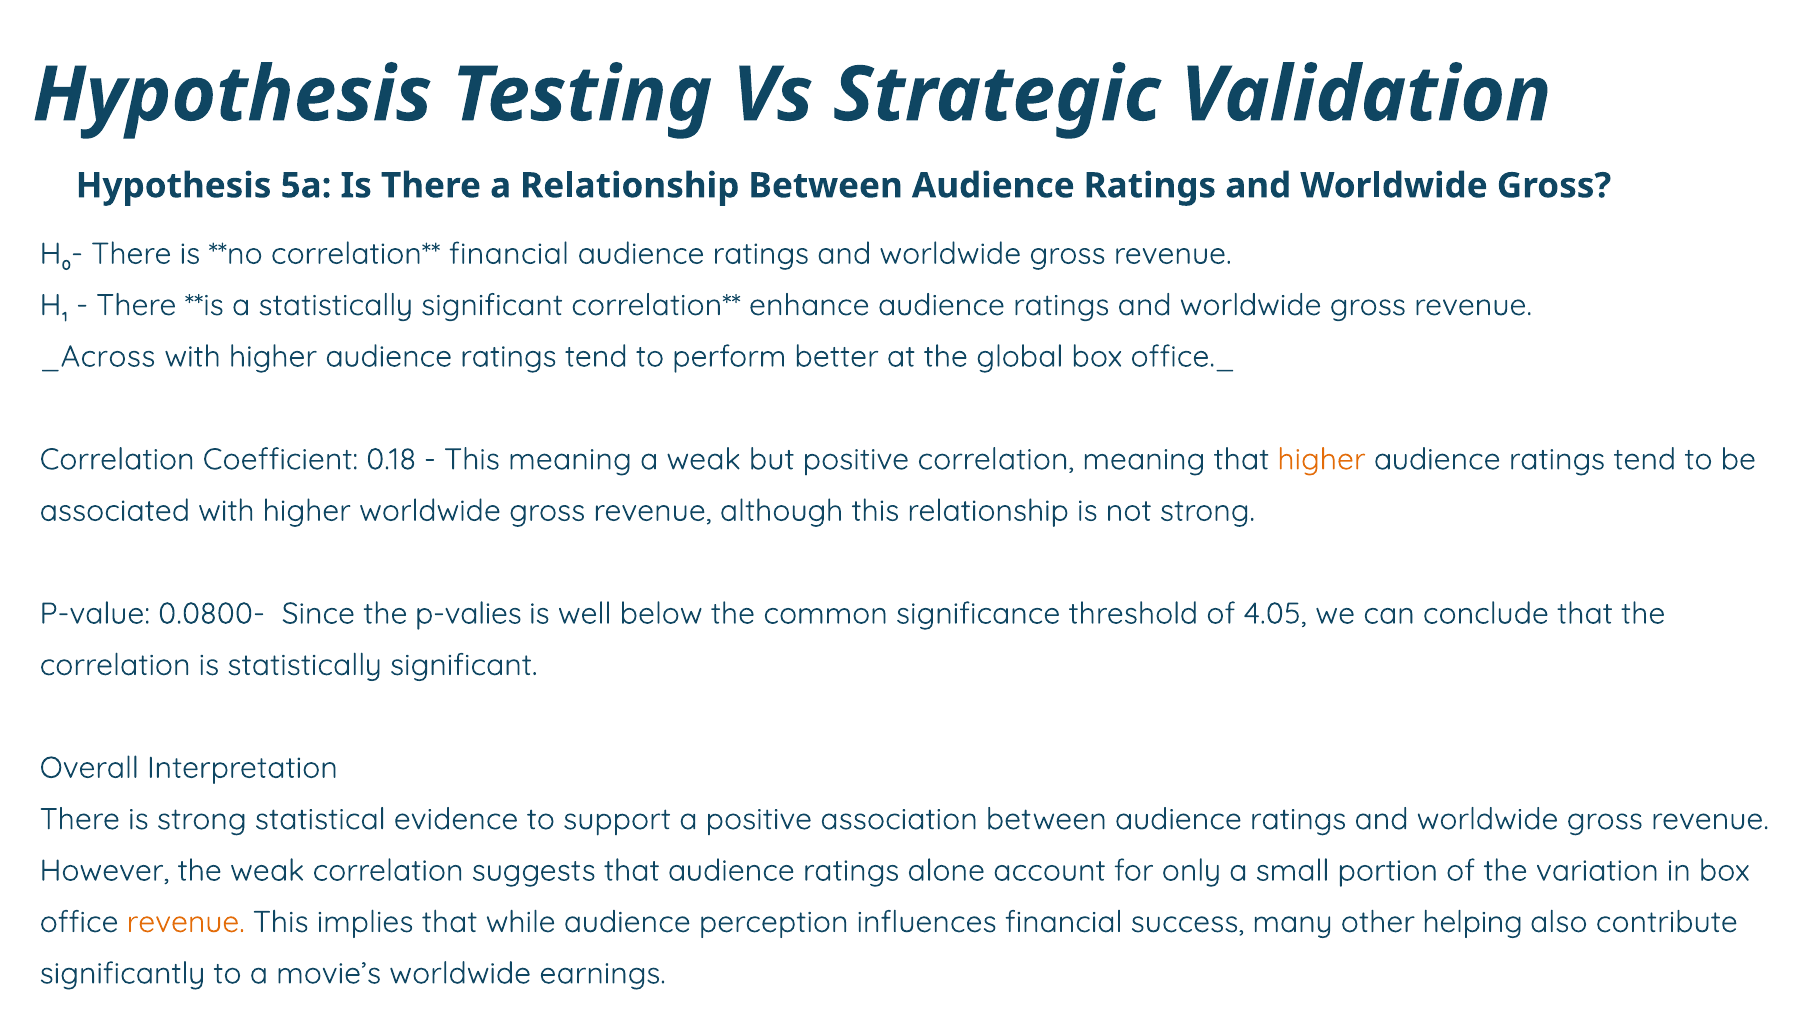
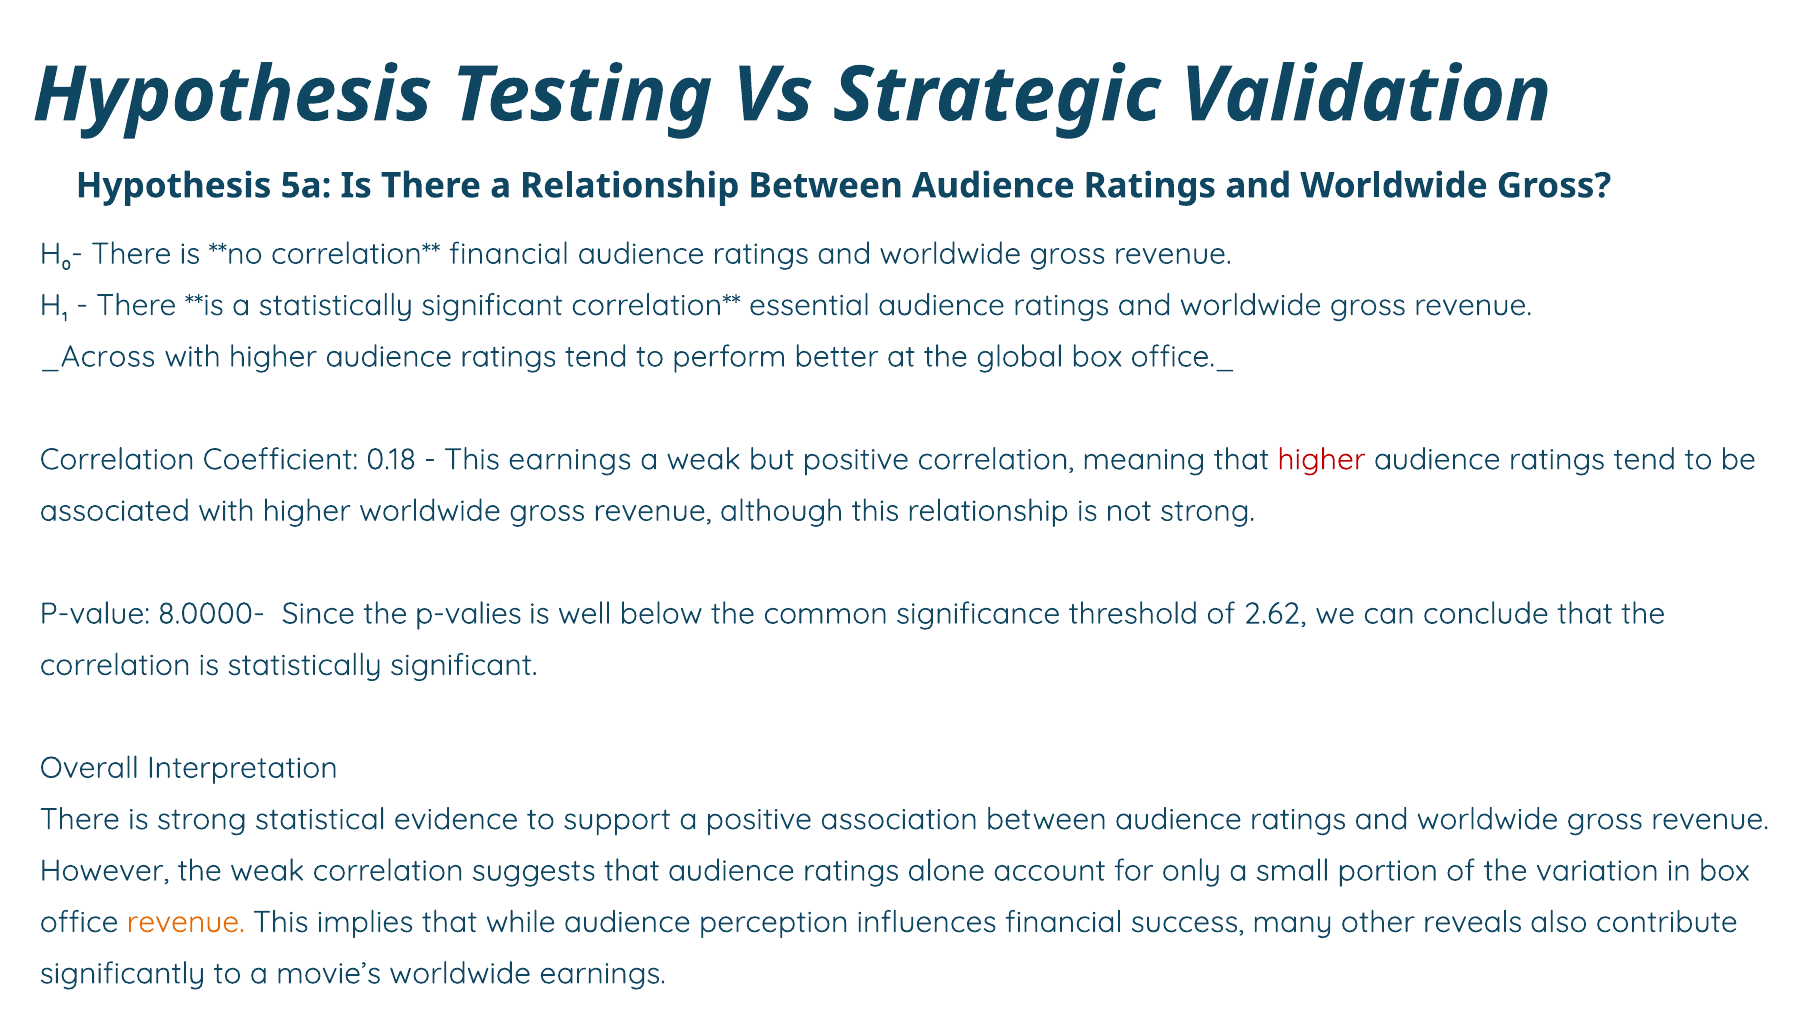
enhance: enhance -> essential (809, 305)
This meaning: meaning -> earnings (570, 459)
higher colour: orange -> red (1322, 459)
0.0800-: 0.0800- -> 8.0000- (212, 613)
4.05: 4.05 -> 2.62 (1275, 613)
helping: helping -> reveals (1473, 922)
